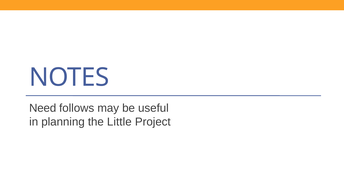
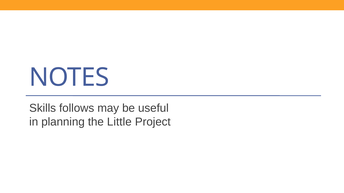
Need: Need -> Skills (43, 108)
